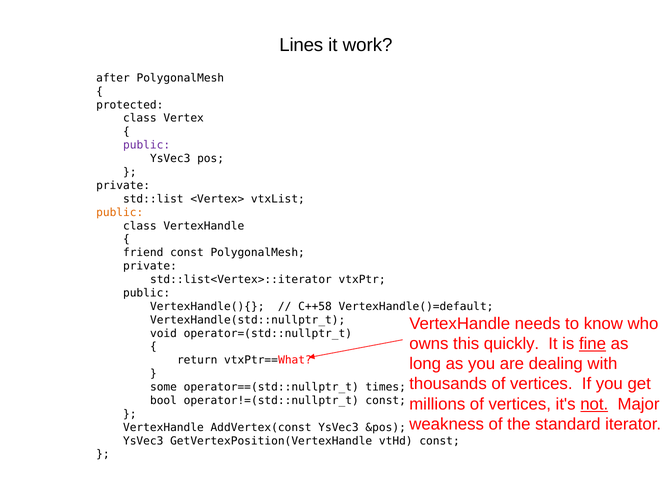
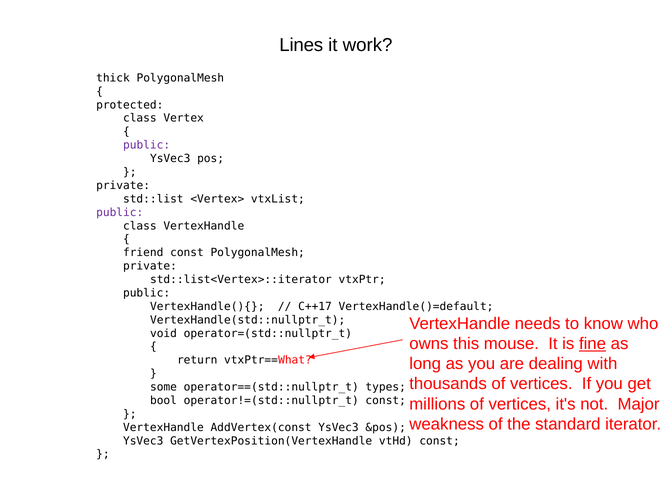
after: after -> thick (113, 78)
public colour: orange -> purple (120, 212)
C++58: C++58 -> C++17 (315, 306)
quickly: quickly -> mouse (511, 344)
times: times -> types (386, 387)
not underline: present -> none (594, 404)
